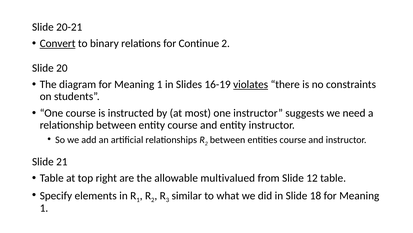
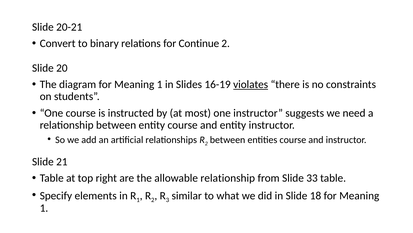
Convert underline: present -> none (58, 43)
allowable multivalued: multivalued -> relationship (228, 178)
12: 12 -> 33 (312, 178)
